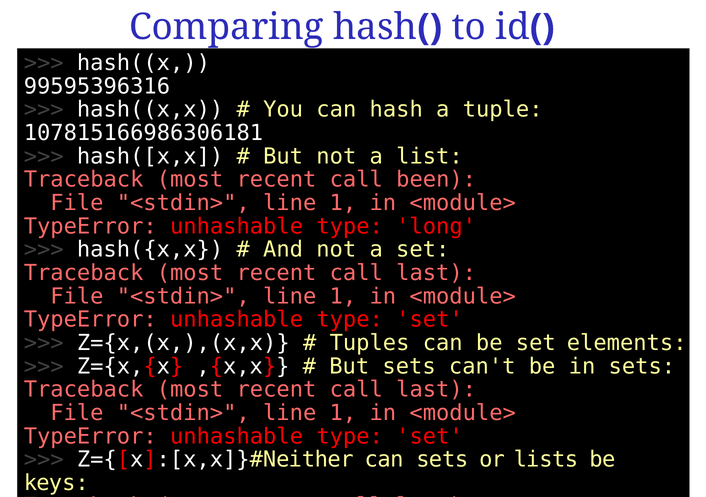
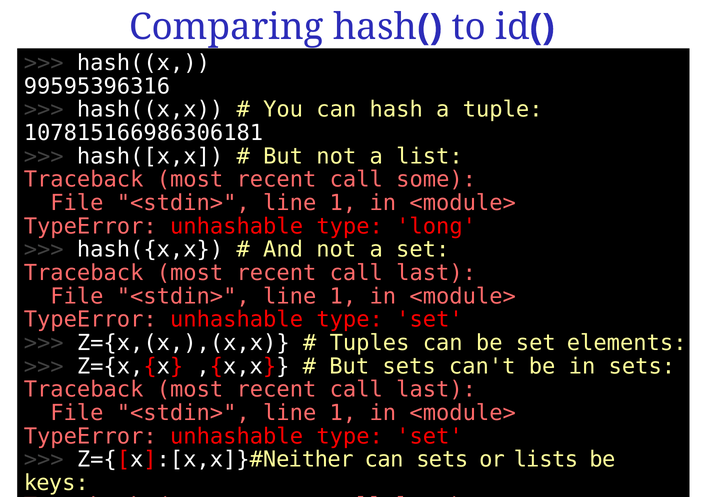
been: been -> some (436, 180)
